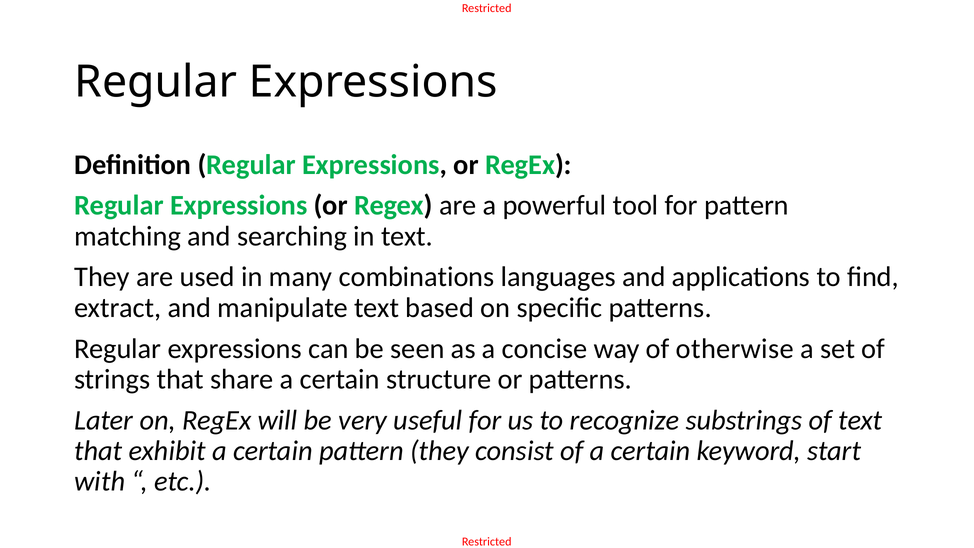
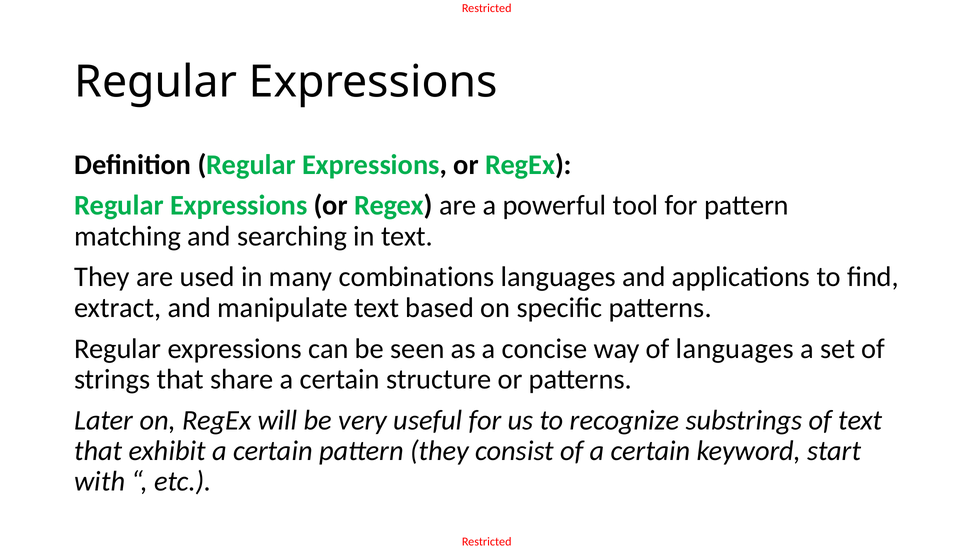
of otherwise: otherwise -> languages (735, 349)
